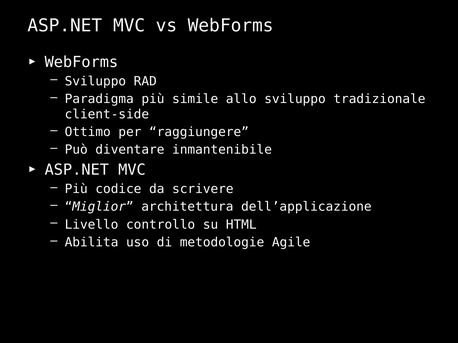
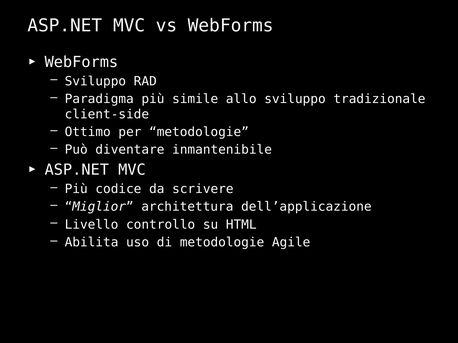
per raggiungere: raggiungere -> metodologie (199, 132)
